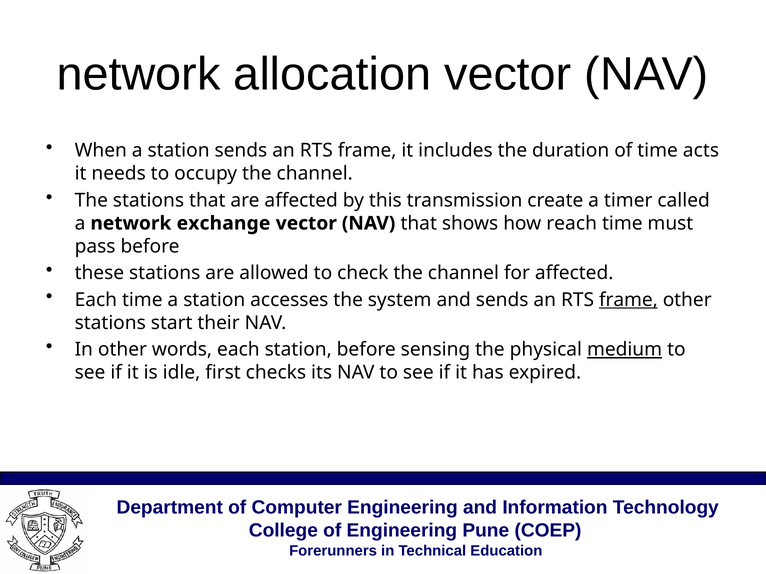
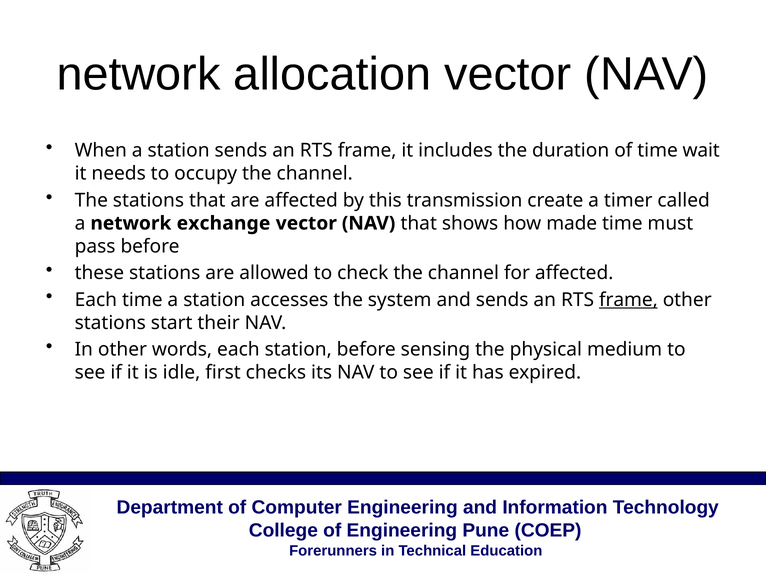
acts: acts -> wait (701, 151)
reach: reach -> made (572, 223)
medium underline: present -> none (625, 350)
